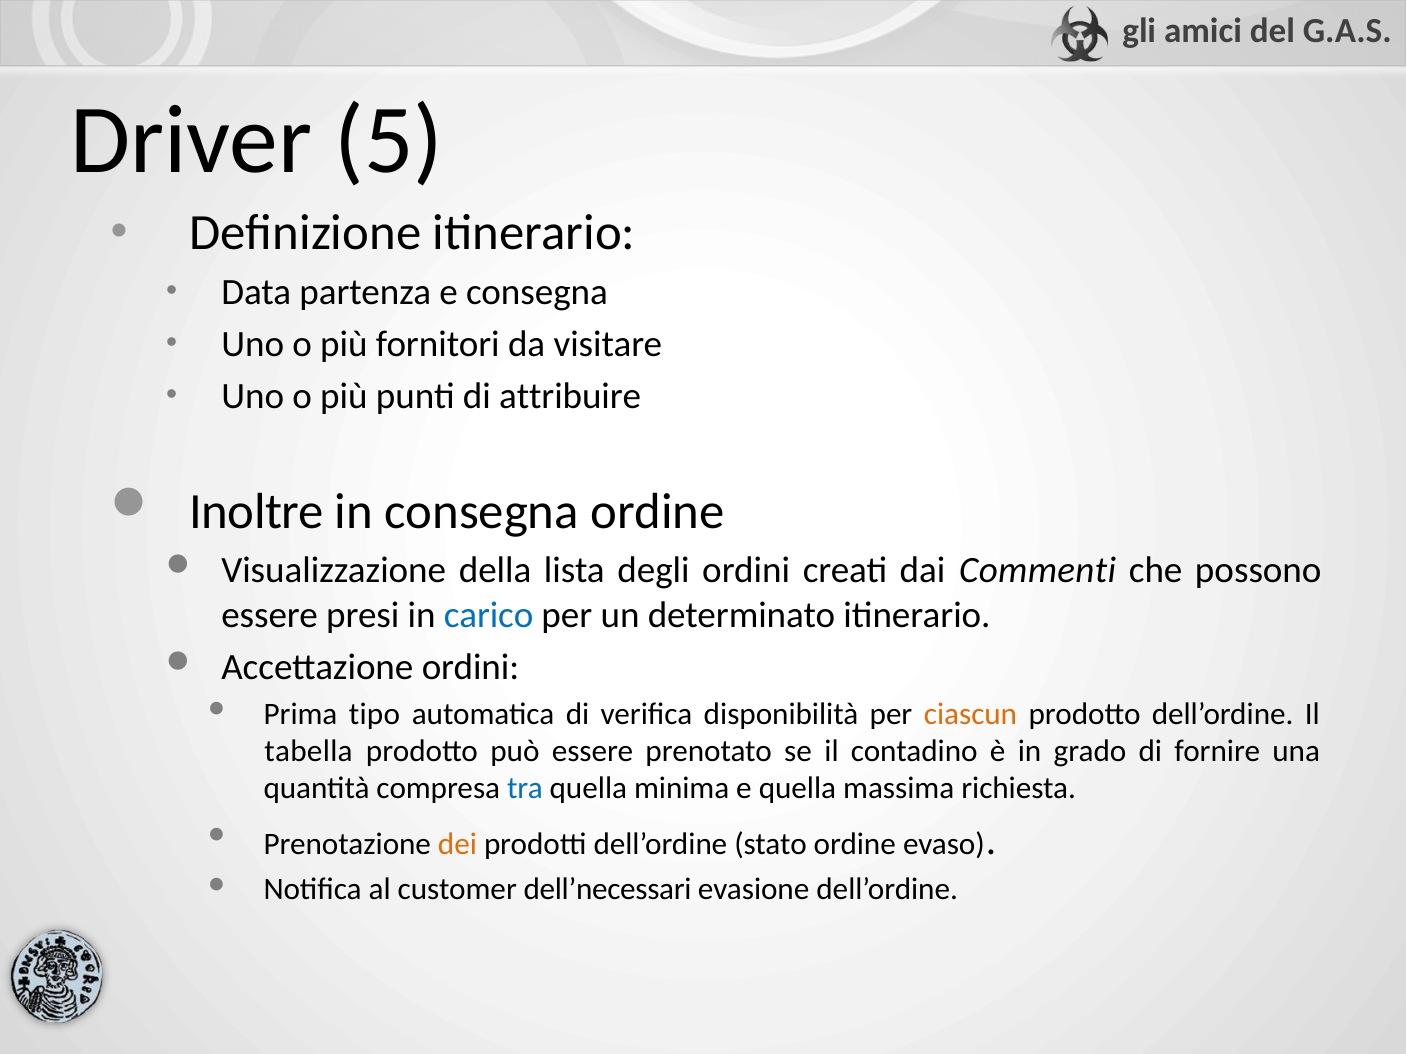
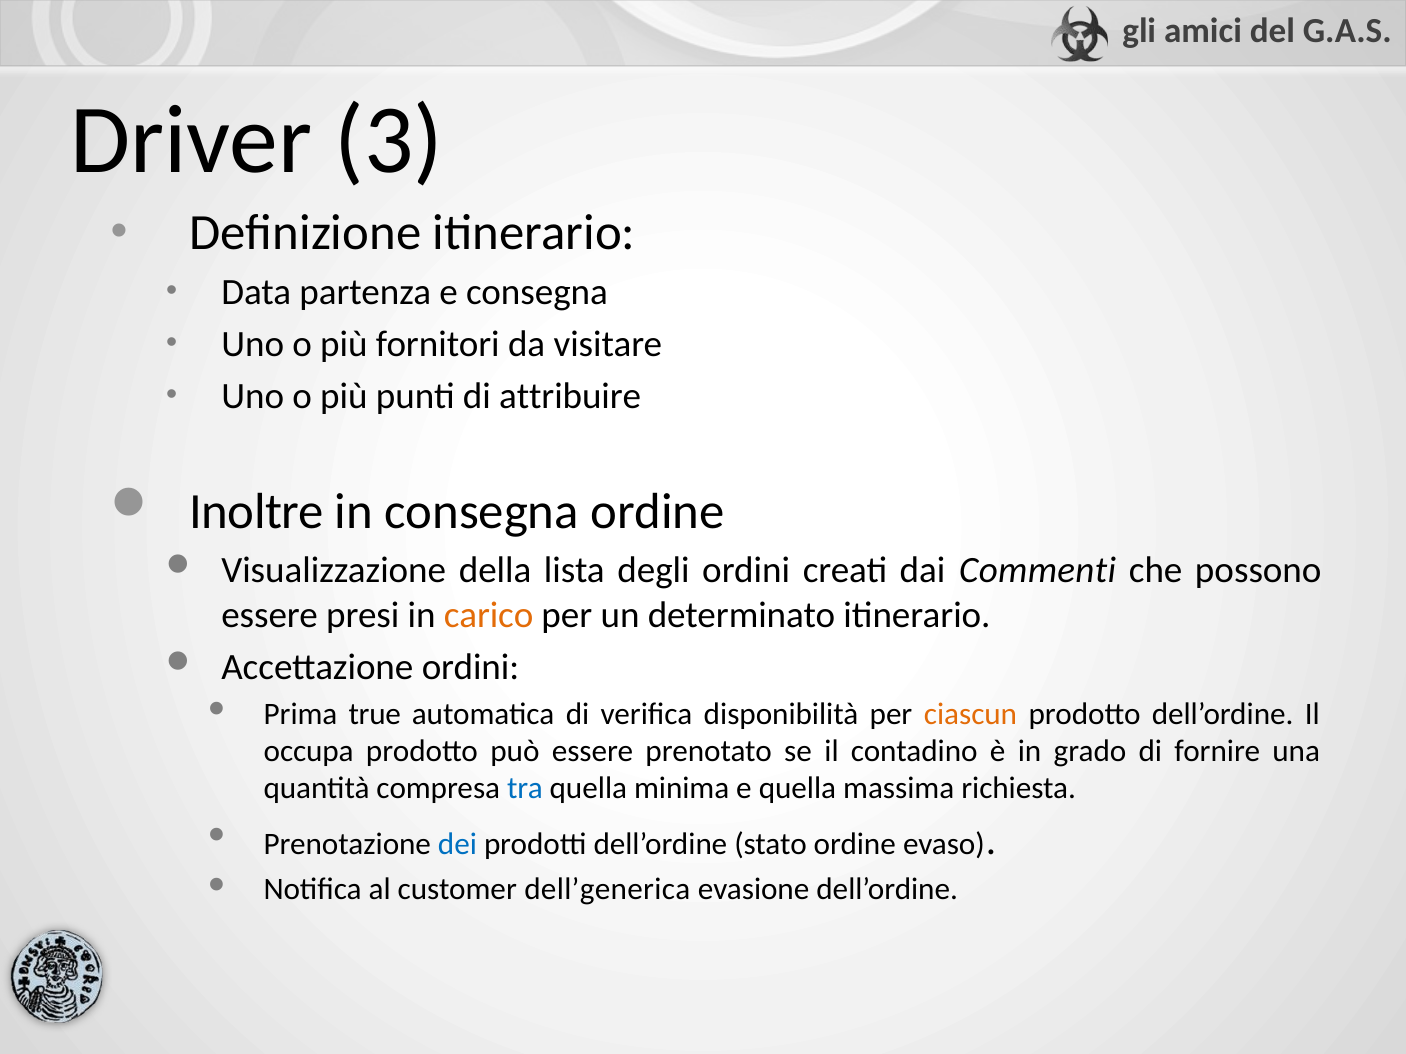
5: 5 -> 3 (389, 140)
carico colour: blue -> orange (489, 615)
tipo: tipo -> true (375, 714)
tabella: tabella -> occupa (309, 752)
dei colour: orange -> blue (457, 844)
dell’necessari: dell’necessari -> dell’generica (607, 890)
